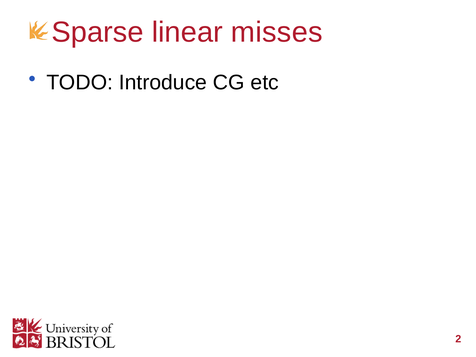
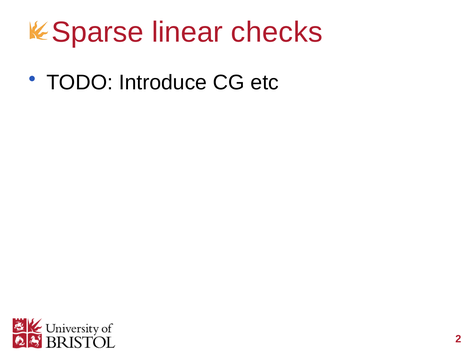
misses: misses -> checks (277, 32)
